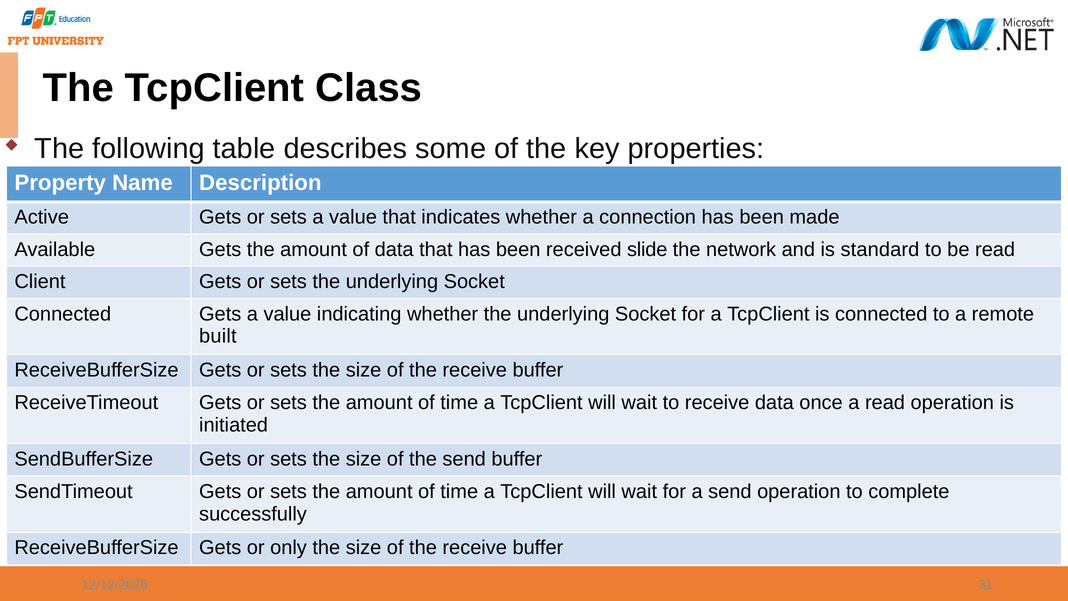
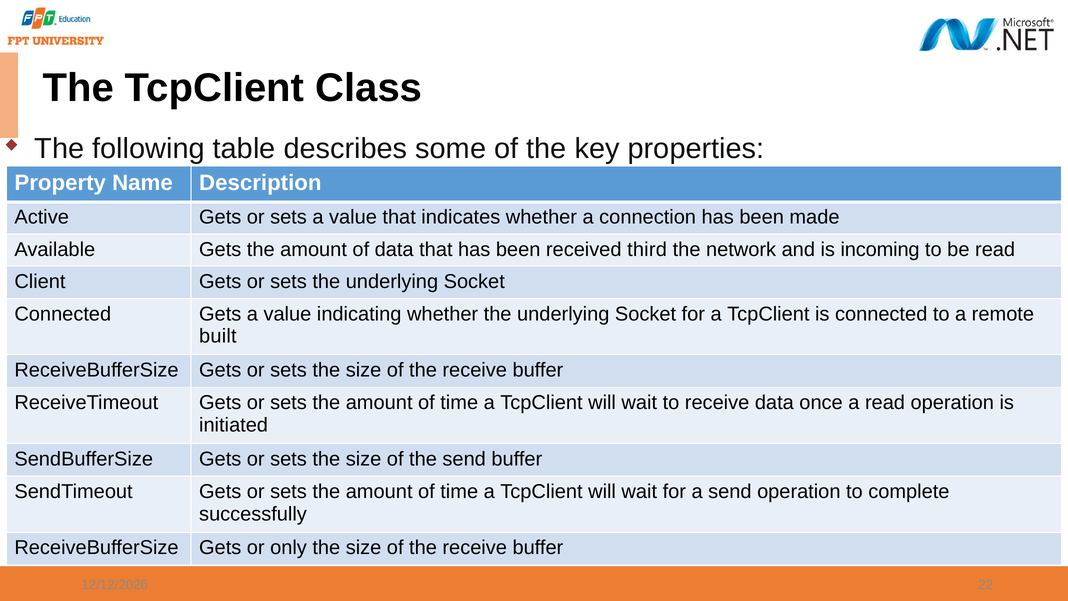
slide: slide -> third (647, 249)
standard: standard -> incoming (880, 249)
31: 31 -> 22 (986, 585)
